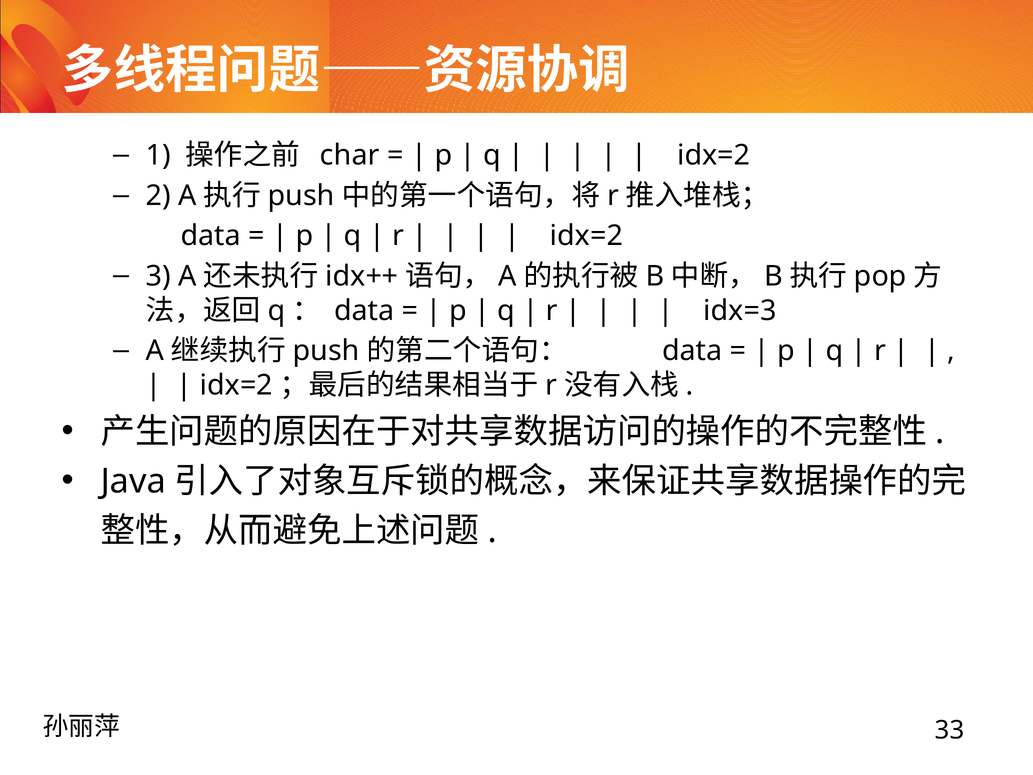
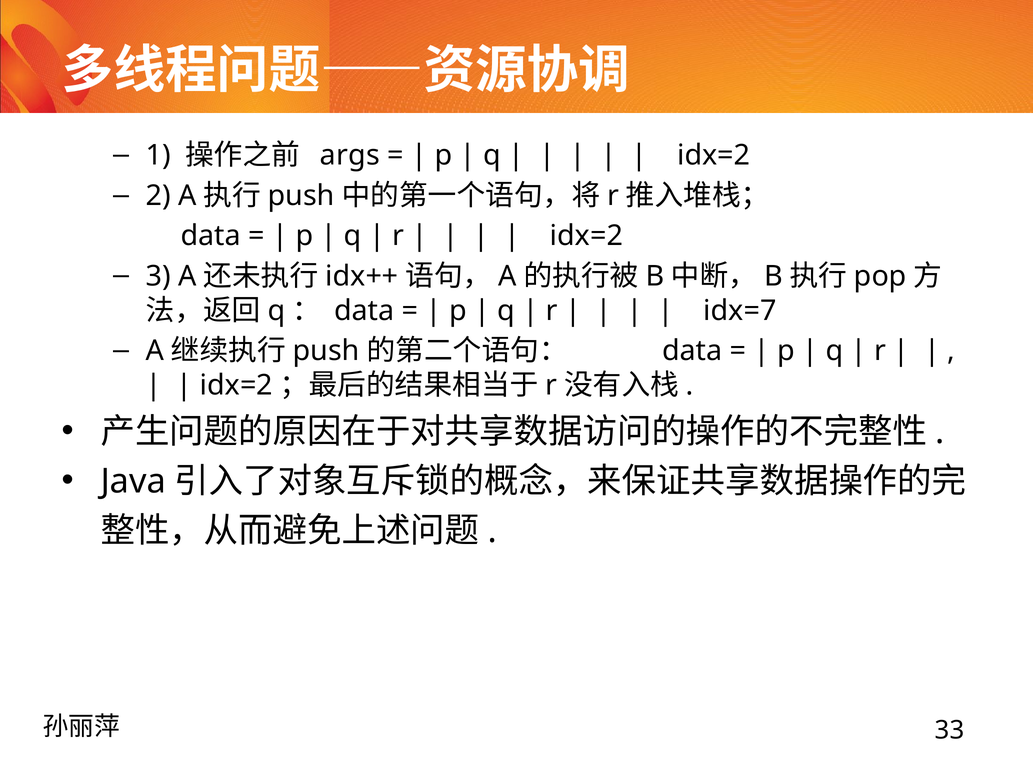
char: char -> args (350, 155)
idx=3: idx=3 -> idx=7 (740, 310)
